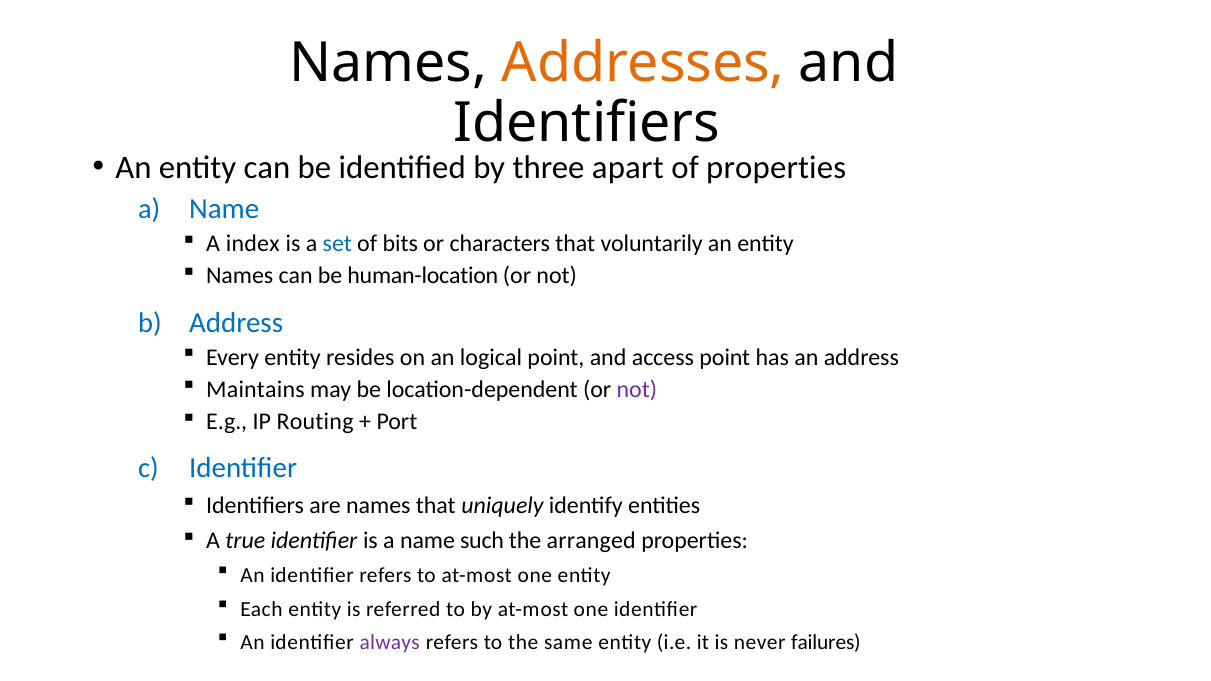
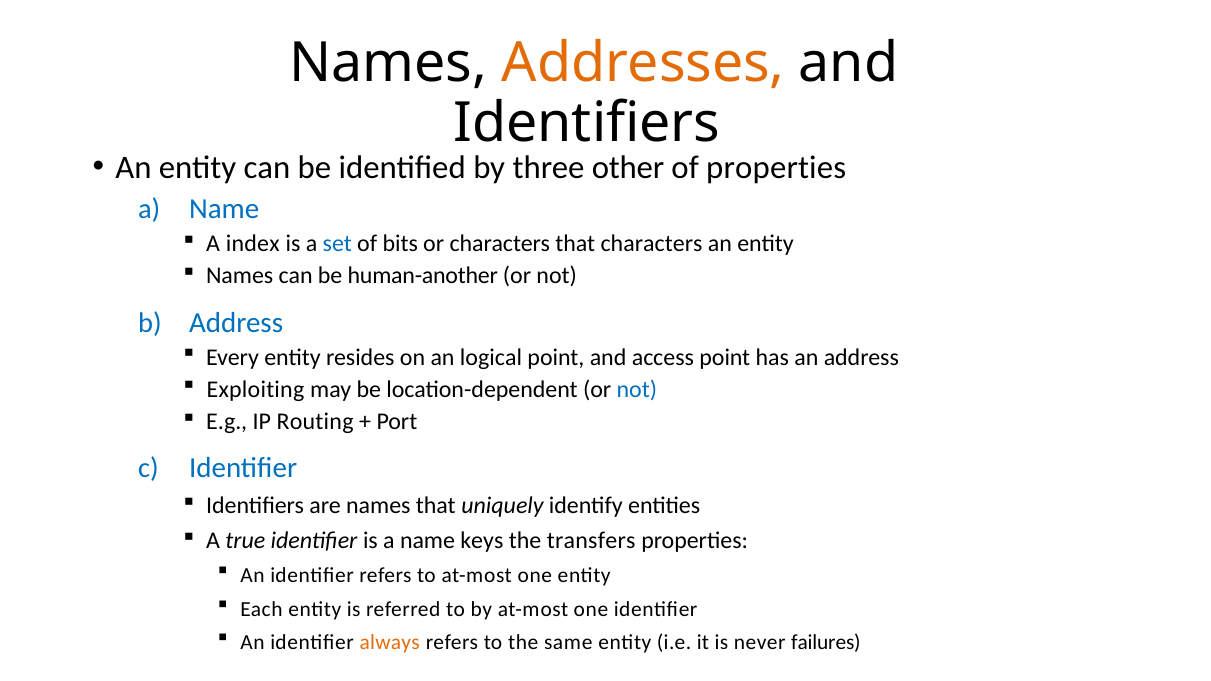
apart: apart -> other (628, 167)
that voluntarily: voluntarily -> characters (652, 244)
human-location: human-location -> human-another (423, 276)
Maintains: Maintains -> Exploiting (255, 389)
not colour: purple -> blue (637, 389)
such: such -> keys (482, 541)
arranged: arranged -> transfers (591, 541)
always colour: purple -> orange (390, 643)
